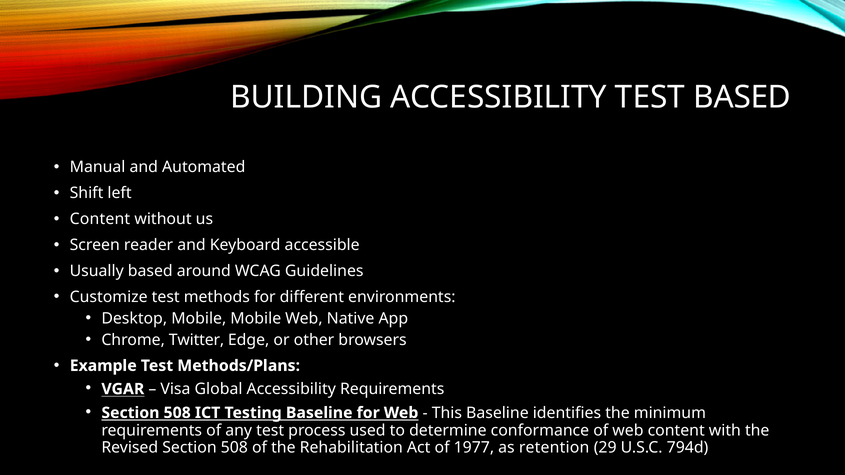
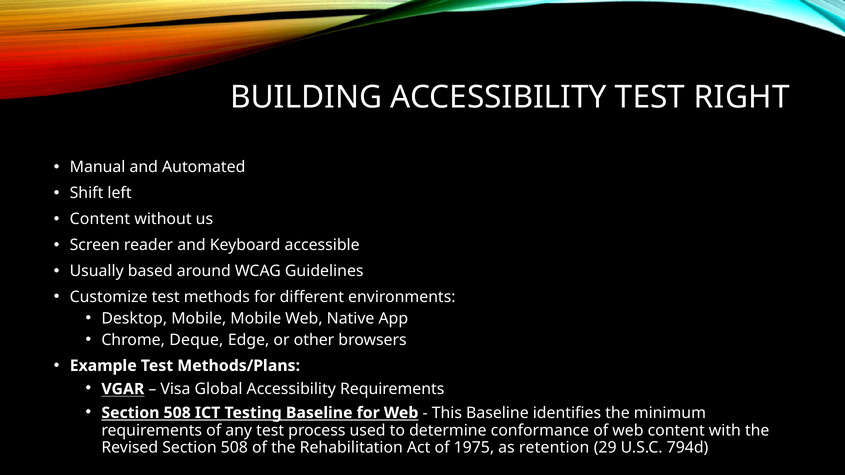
TEST BASED: BASED -> RIGHT (742, 98)
Twitter: Twitter -> Deque (196, 340)
1977: 1977 -> 1975 (474, 448)
